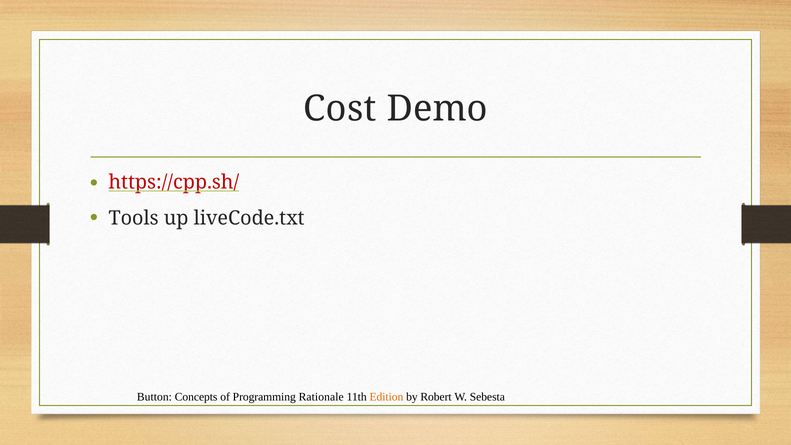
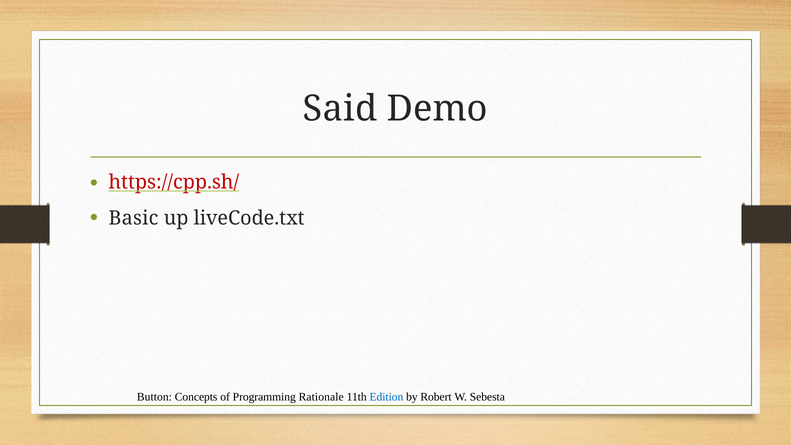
Cost: Cost -> Said (340, 109)
Tools: Tools -> Basic (133, 218)
Edition colour: orange -> blue (386, 397)
